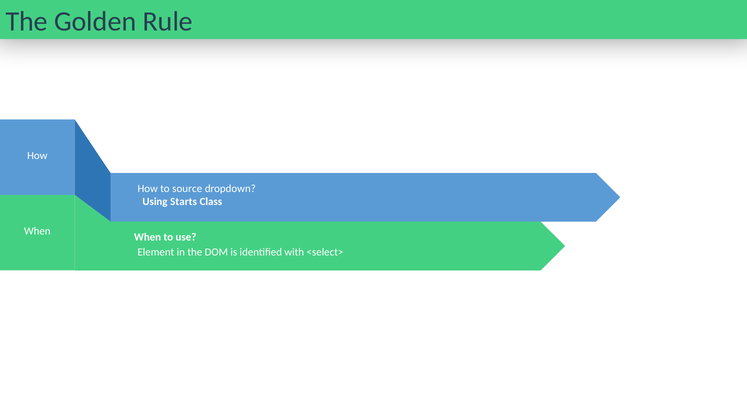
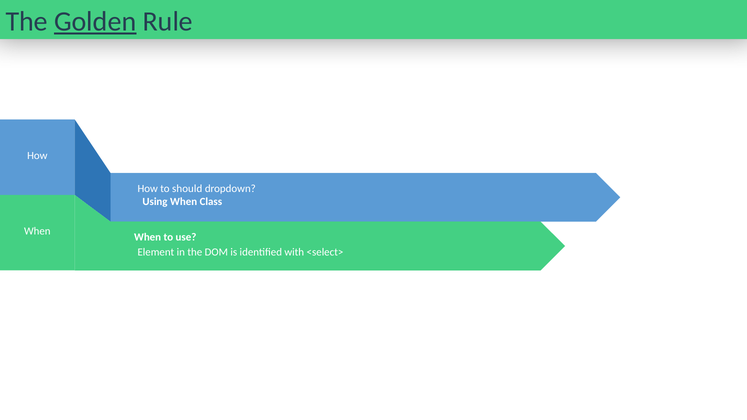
Golden underline: none -> present (95, 22)
to source: source -> should (187, 189)
Using Starts: Starts -> When (184, 202)
